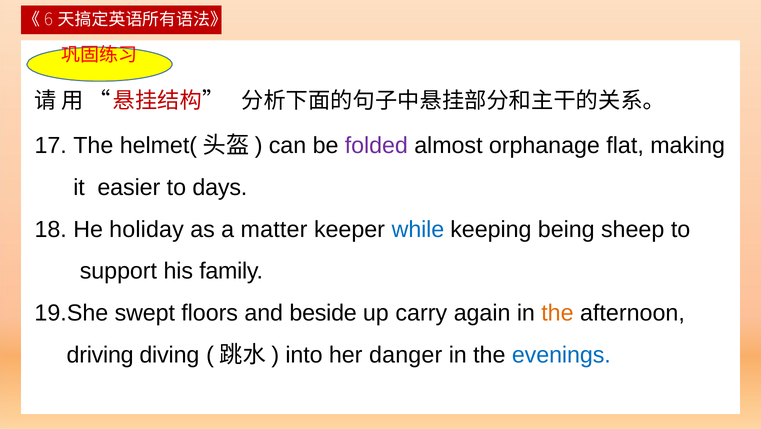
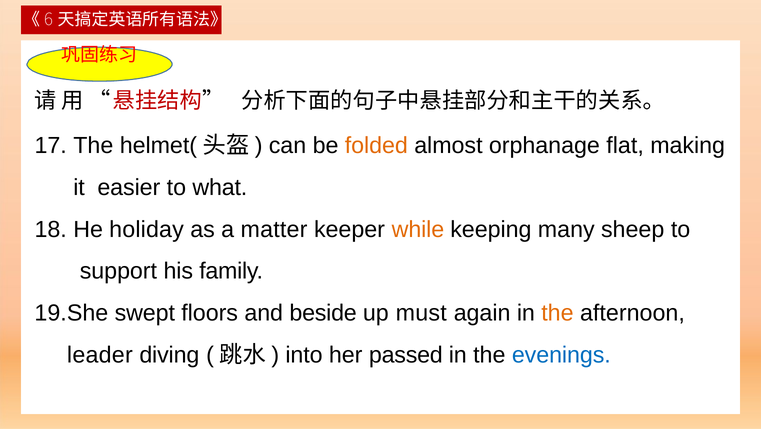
folded colour: purple -> orange (376, 145)
days: days -> what (220, 187)
while colour: blue -> orange (418, 229)
being: being -> many (566, 229)
carry: carry -> must (421, 313)
driving: driving -> leader (100, 355)
danger: danger -> passed (406, 355)
